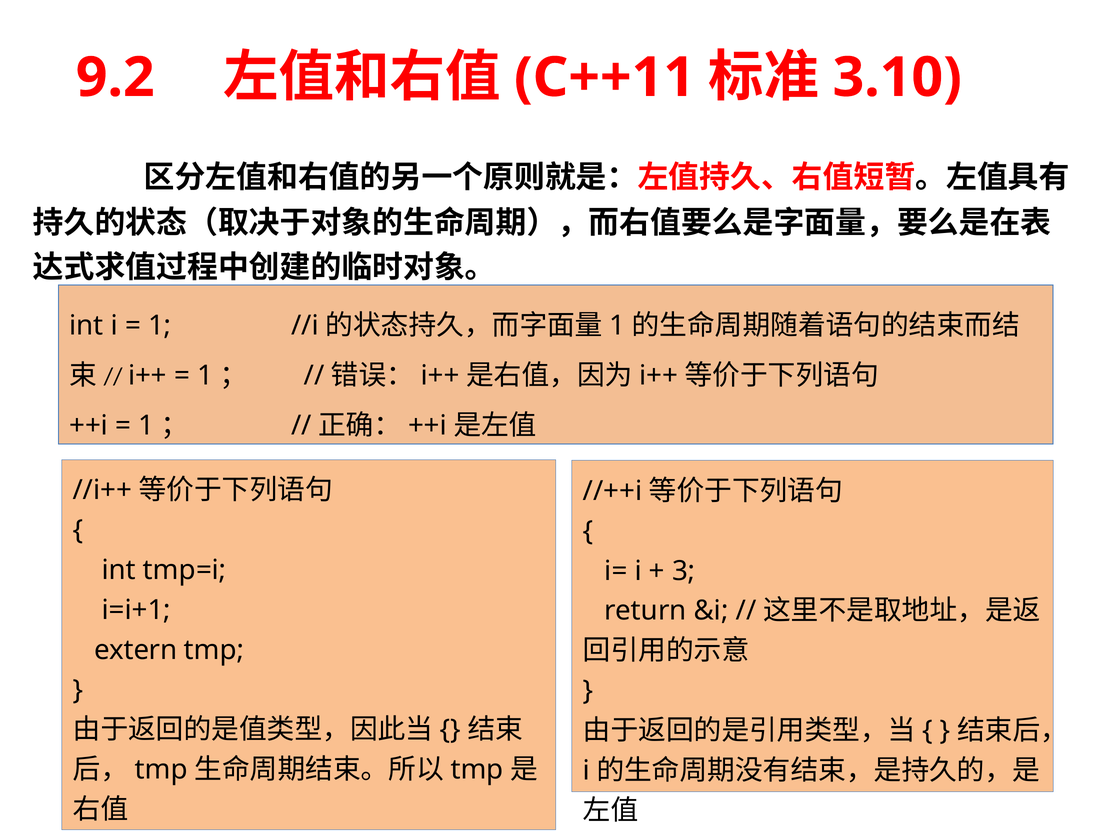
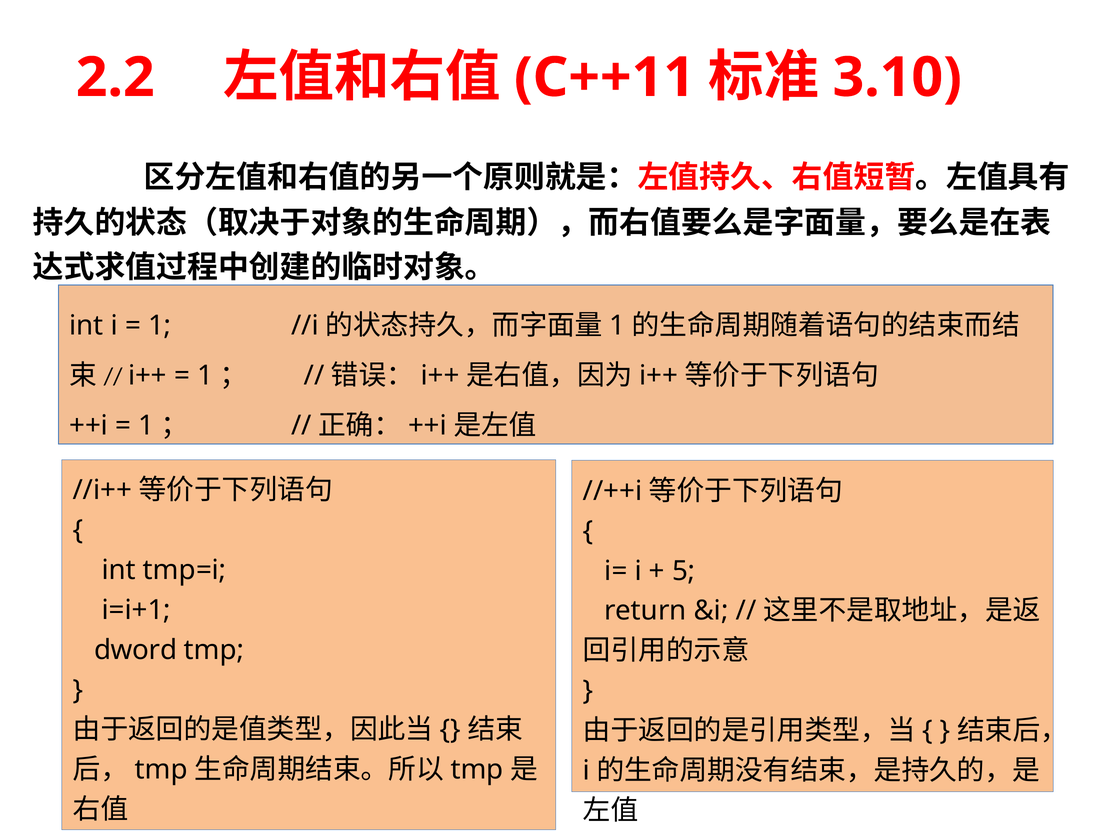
9.2: 9.2 -> 2.2 (115, 78)
3: 3 -> 5 (684, 571)
extern: extern -> dword (136, 650)
